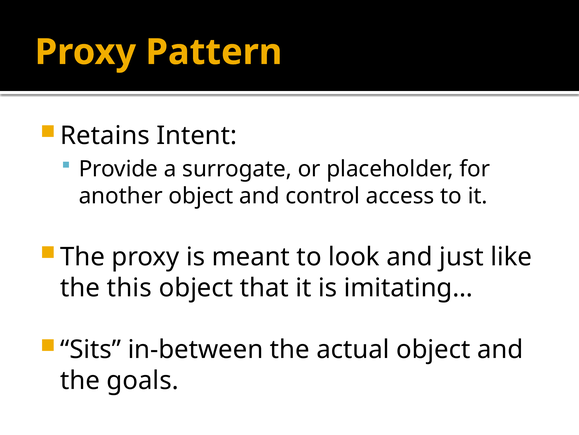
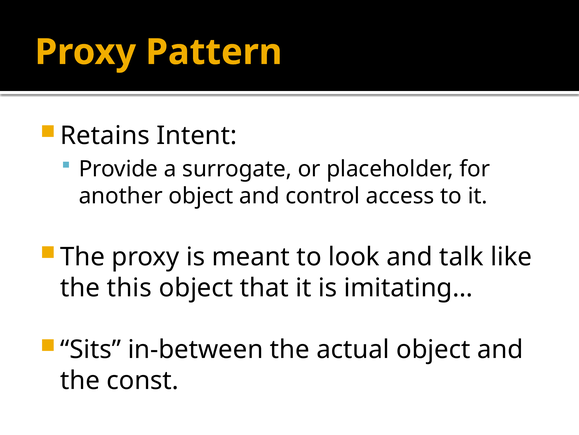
just: just -> talk (462, 256)
goals: goals -> const (143, 380)
